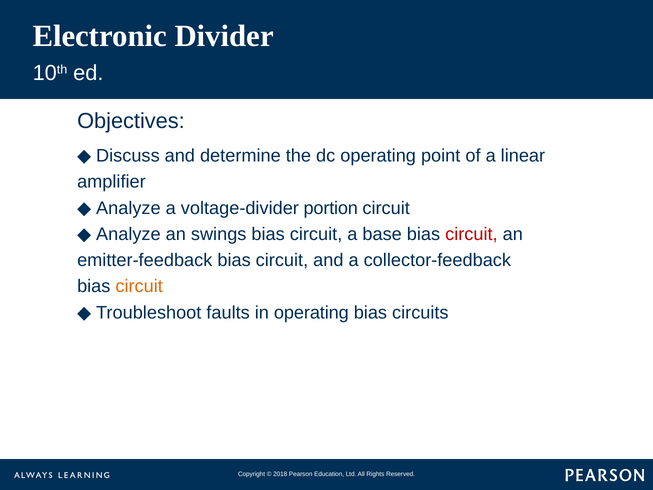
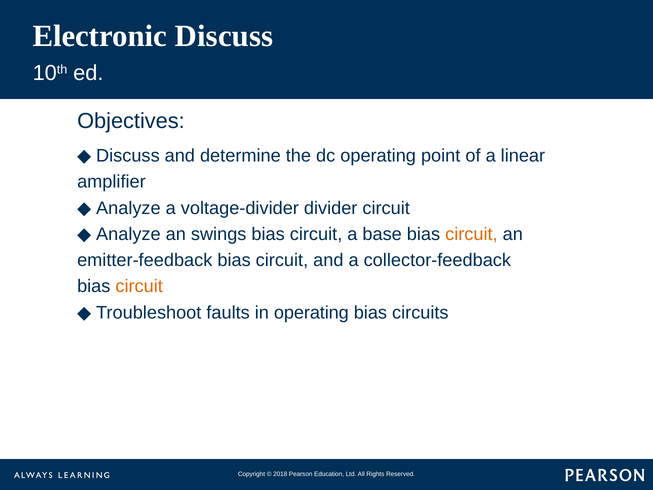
Electronic Divider: Divider -> Discuss (224, 36)
portion: portion -> divider (331, 208)
circuit colour: red -> orange (471, 234)
